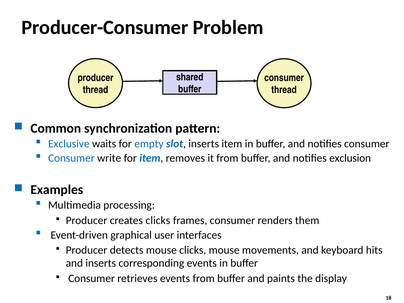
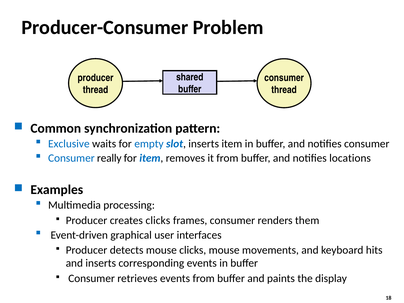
write: write -> really (109, 158)
exclusion: exclusion -> locations (350, 158)
